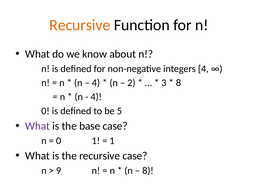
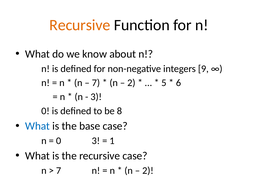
integers 4: 4 -> 9 (203, 69)
4: 4 -> 7 (96, 83)
3: 3 -> 5 (164, 83)
8: 8 -> 6 (178, 83)
4: 4 -> 3 (96, 97)
5: 5 -> 8 (119, 111)
What colour: purple -> blue (37, 126)
0 1: 1 -> 3 (96, 140)
9: 9 -> 7 (59, 170)
8: 8 -> 2 (148, 170)
